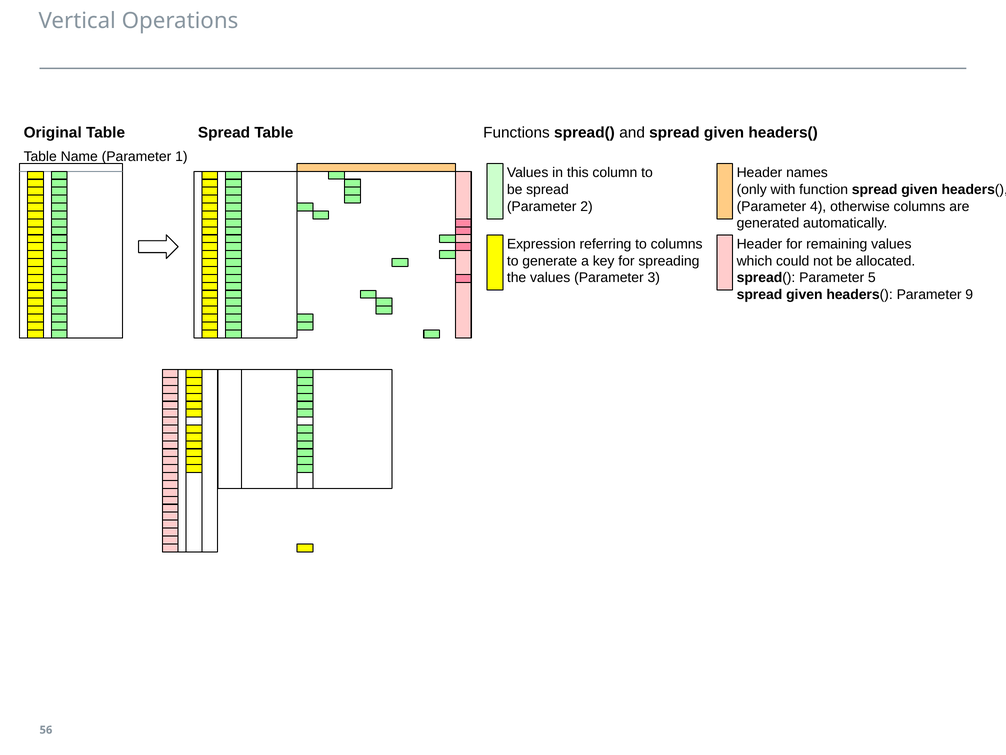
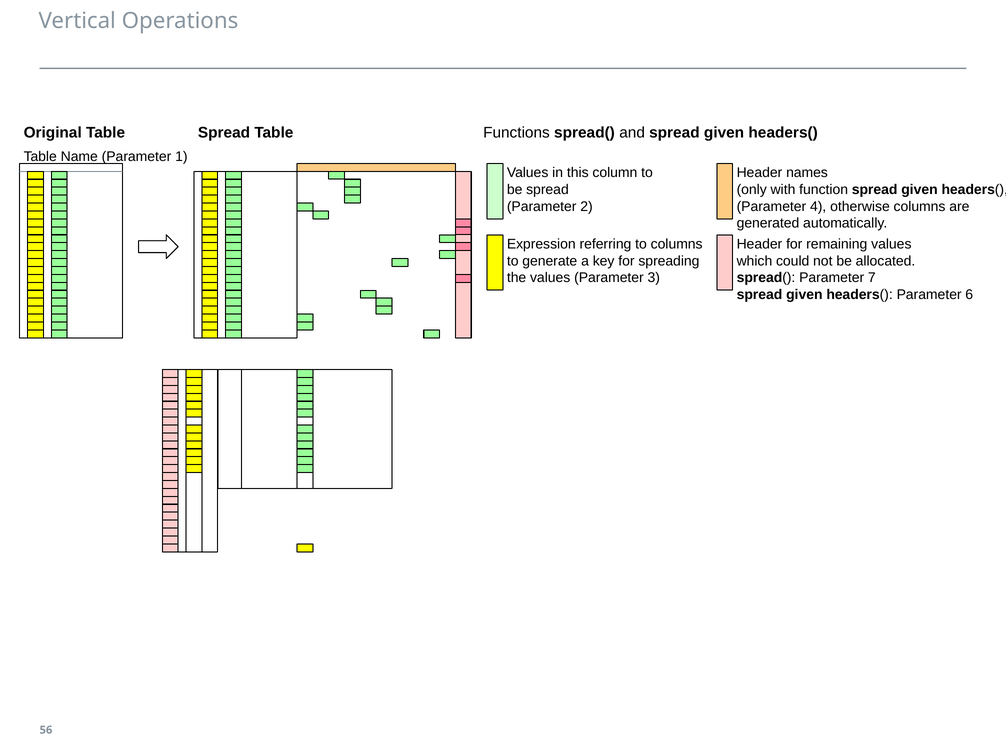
5: 5 -> 7 (872, 278)
9: 9 -> 6 (969, 294)
